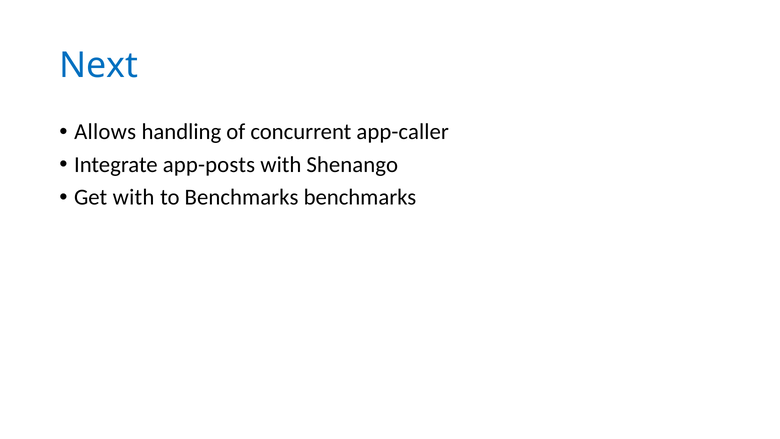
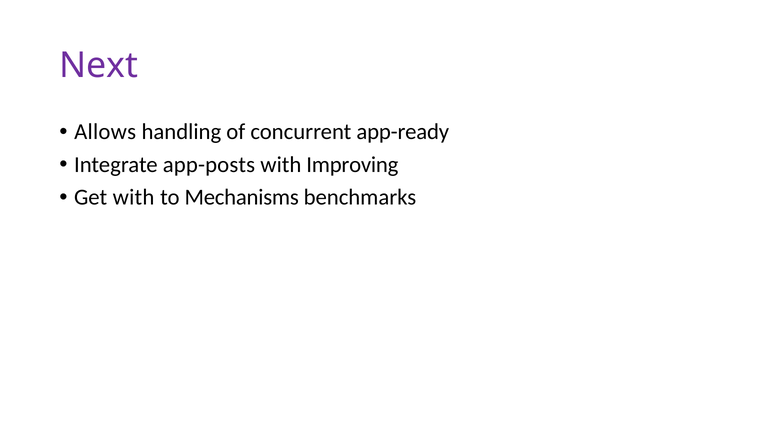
Next colour: blue -> purple (99, 66)
app-caller: app-caller -> app-ready (403, 132)
Shenango: Shenango -> Improving (352, 165)
to Benchmarks: Benchmarks -> Mechanisms (242, 197)
